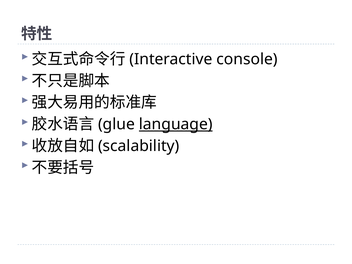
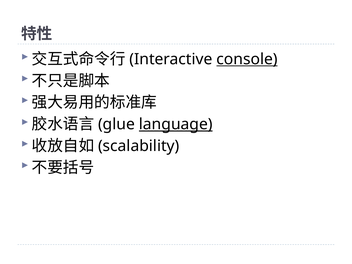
console underline: none -> present (247, 59)
